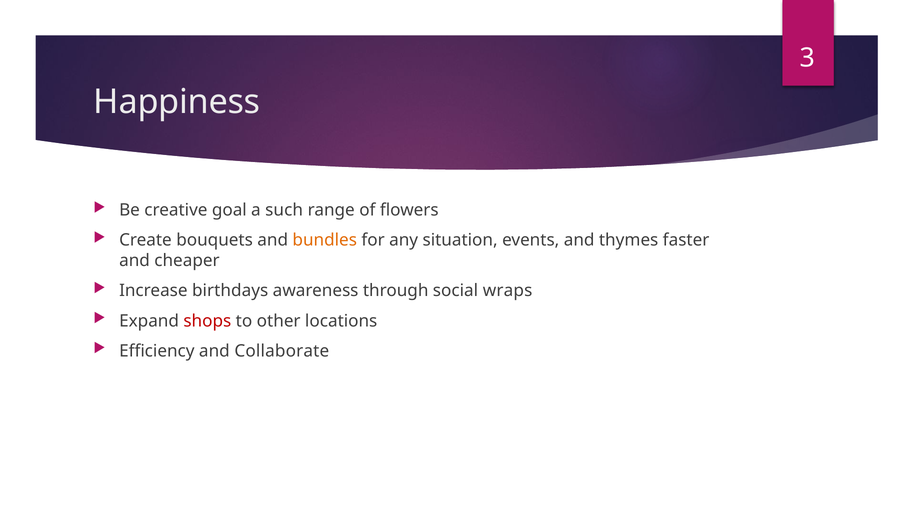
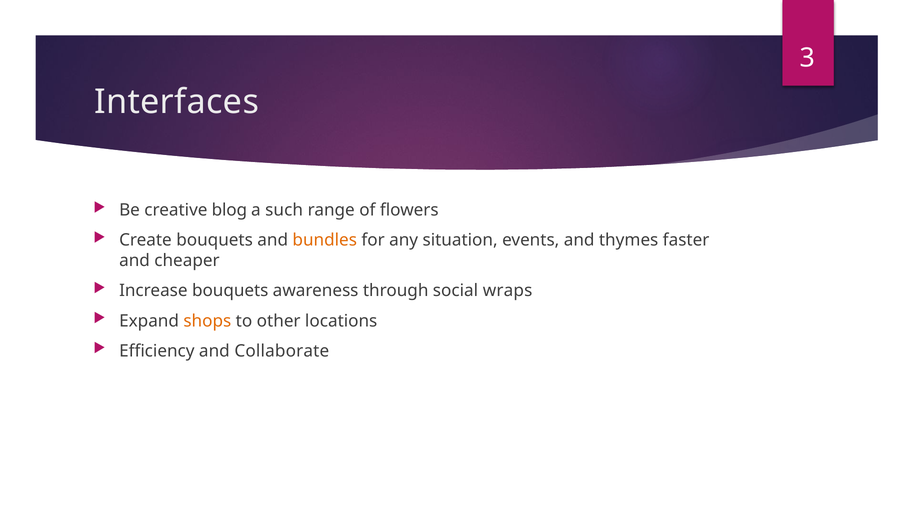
Happiness: Happiness -> Interfaces (177, 102)
goal: goal -> blog (229, 210)
Increase birthdays: birthdays -> bouquets (230, 291)
shops colour: red -> orange (207, 321)
